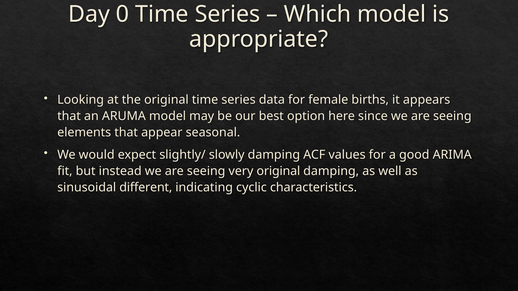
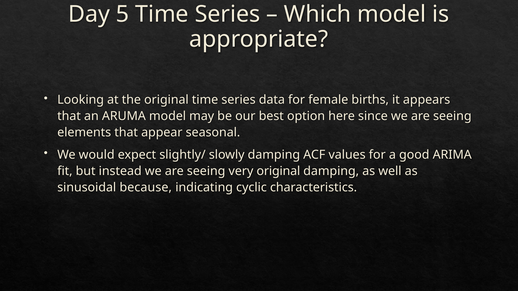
0: 0 -> 5 (122, 14)
different: different -> because (146, 188)
